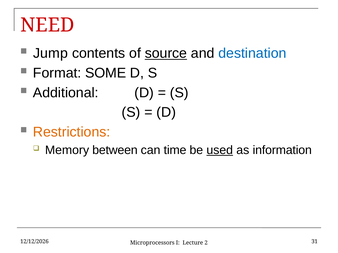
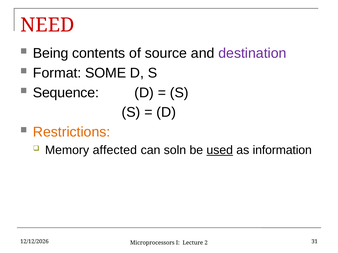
Jump: Jump -> Being (51, 53)
source underline: present -> none (166, 53)
destination colour: blue -> purple (252, 53)
Additional: Additional -> Sequence (66, 93)
between: between -> affected (115, 150)
time: time -> soln (175, 150)
